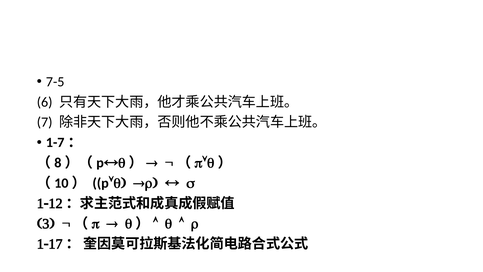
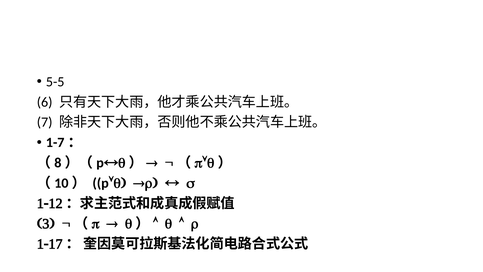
7-5: 7-5 -> 5-5 (55, 82)
